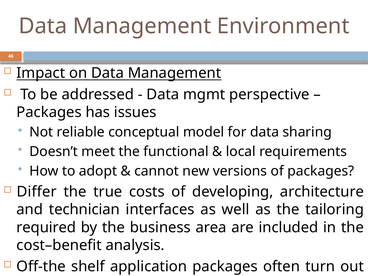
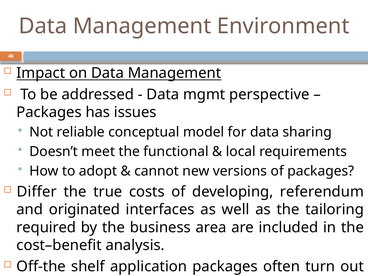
architecture: architecture -> referendum (322, 192)
technician: technician -> originated (84, 210)
